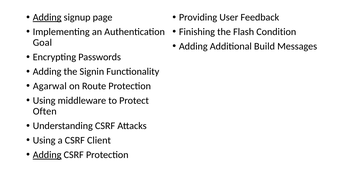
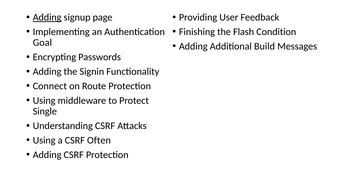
Agarwal: Agarwal -> Connect (50, 86)
Often: Often -> Single (45, 111)
Client: Client -> Often (99, 140)
Adding underline: present -> none (47, 155)
